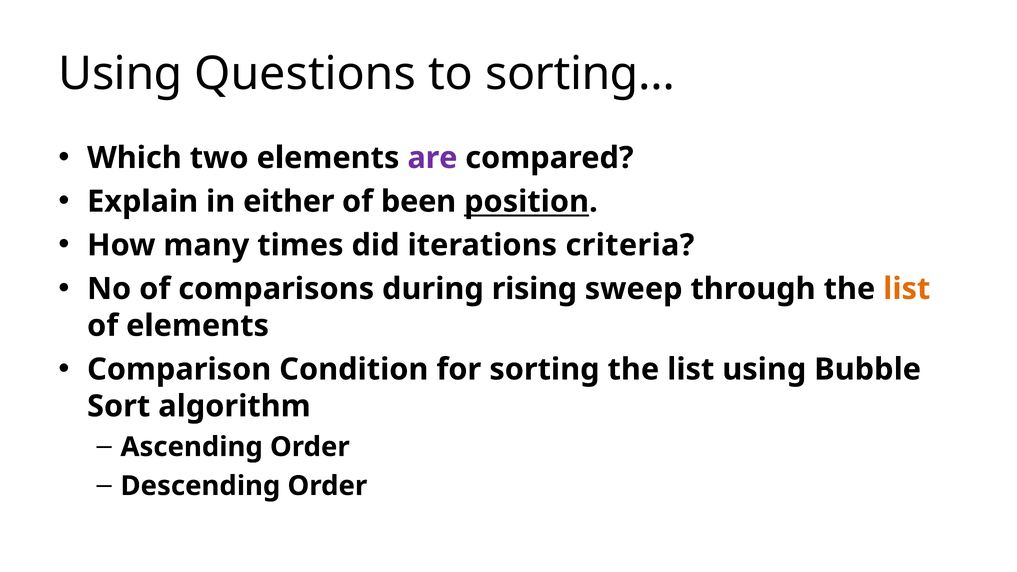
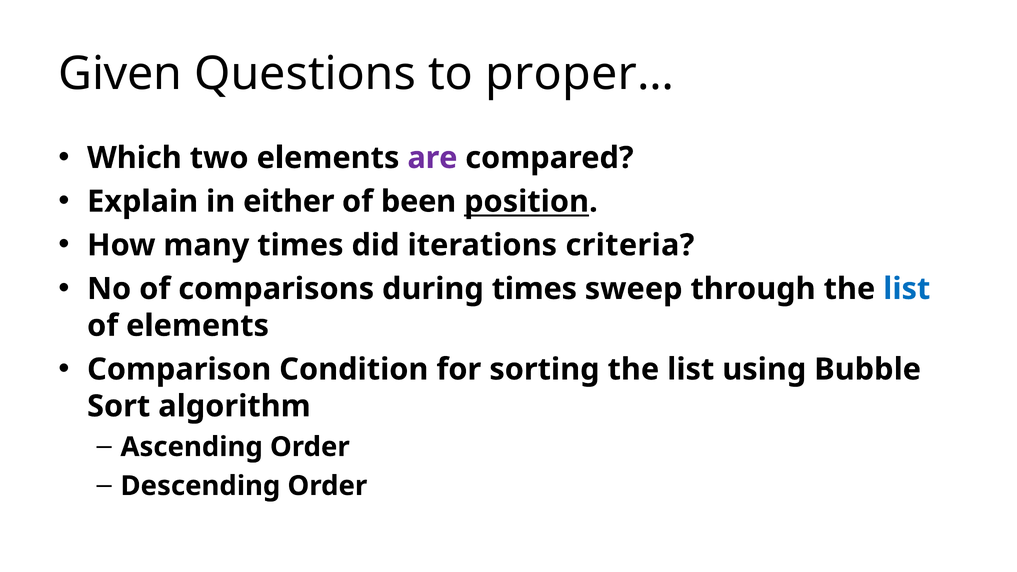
Using: Using -> Given (120, 74)
sorting…: sorting… -> proper… (580, 74)
during rising: rising -> times (534, 289)
list colour: orange -> blue (907, 289)
